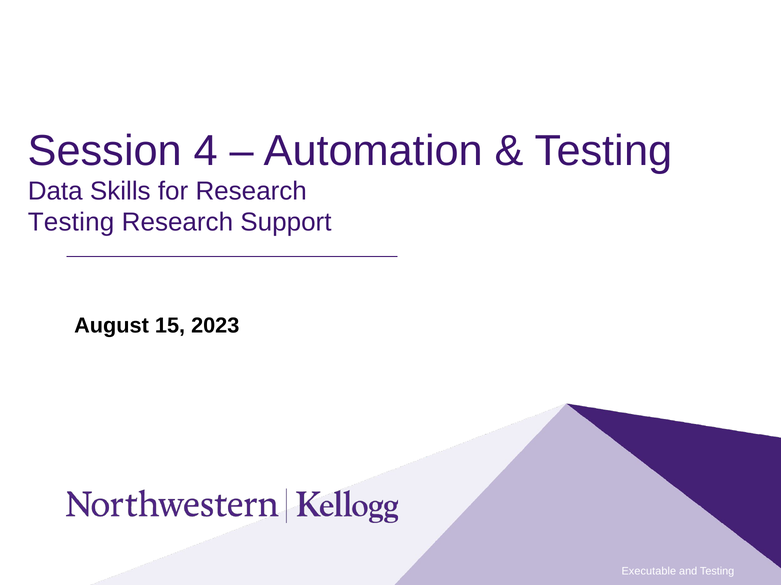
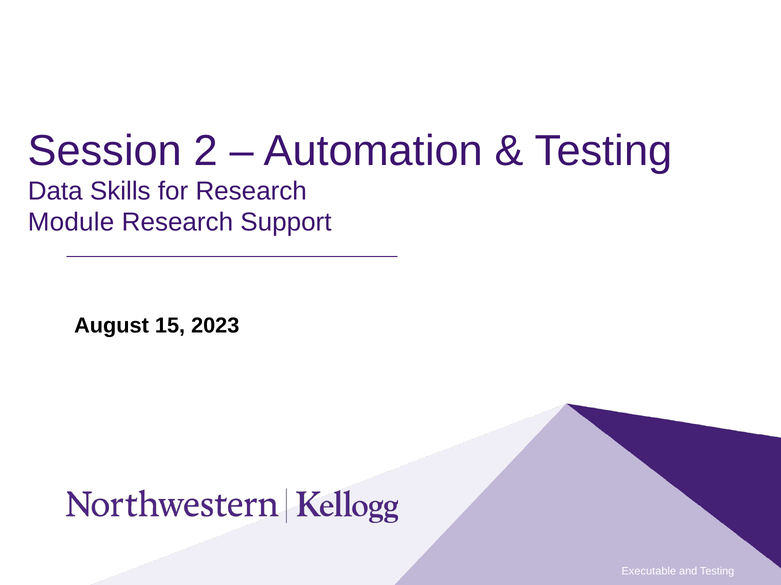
4: 4 -> 2 (206, 151)
Testing: Testing -> Module (71, 223)
